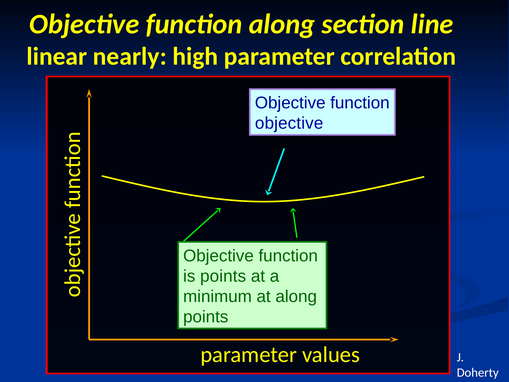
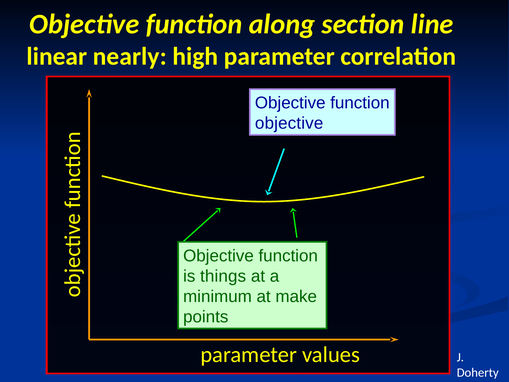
is points: points -> things (223, 276)
at along: along -> make (296, 296)
